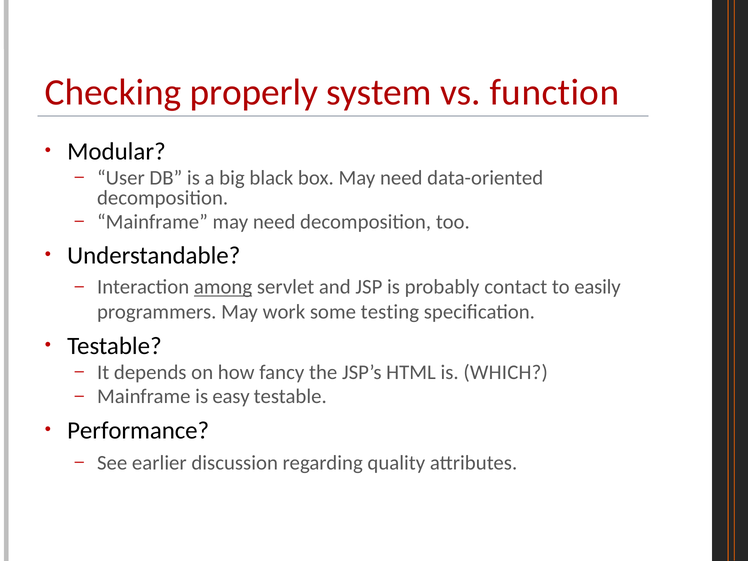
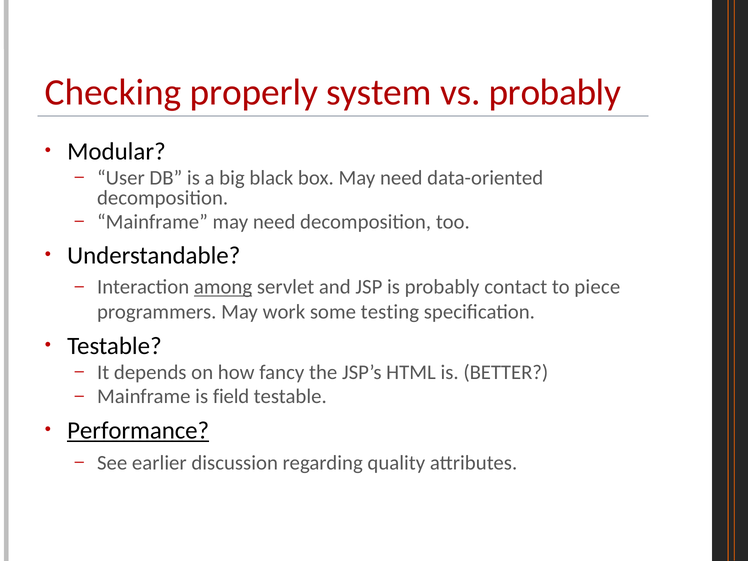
vs function: function -> probably (555, 92)
easily: easily -> piece (597, 287)
WHICH: WHICH -> BETTER (506, 372)
easy: easy -> field (231, 397)
Performance underline: none -> present (138, 430)
